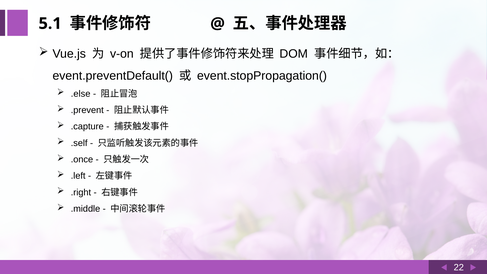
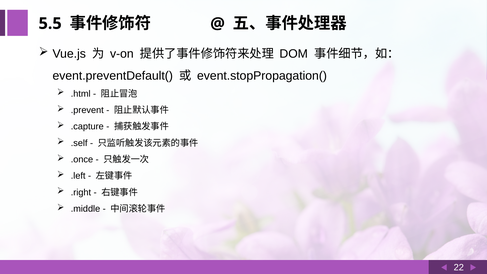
5.1: 5.1 -> 5.5 (50, 24)
.else: .else -> .html (81, 94)
